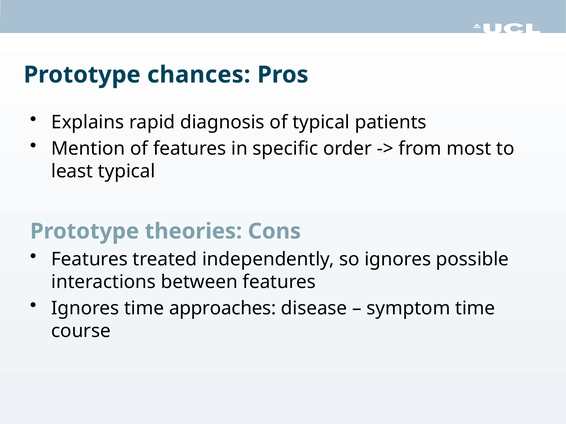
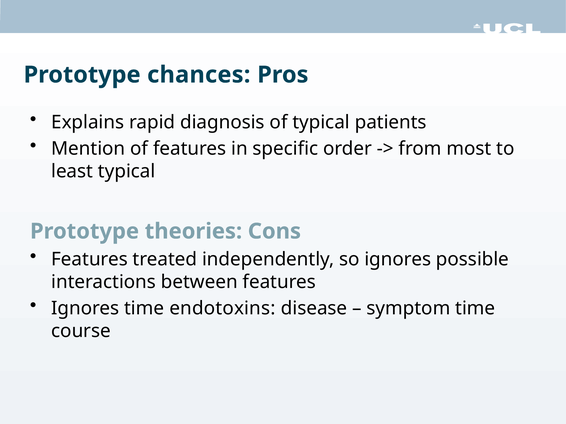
approaches: approaches -> endotoxins (222, 309)
